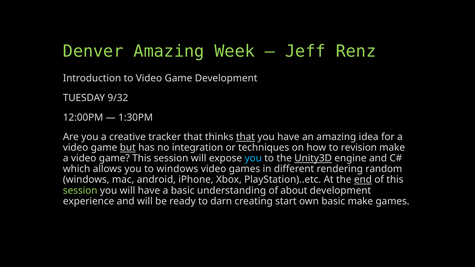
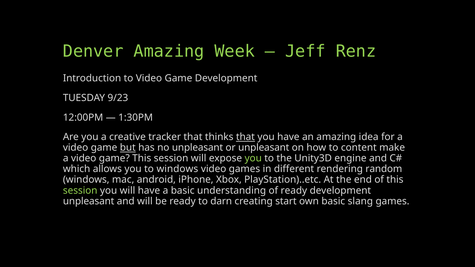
9/32: 9/32 -> 9/23 (118, 98)
no integration: integration -> unpleasant (198, 148)
or techniques: techniques -> unpleasant (264, 148)
revision: revision -> content (359, 148)
you colour: light blue -> light green (253, 158)
Unity3D underline: present -> none (313, 158)
end underline: present -> none (363, 180)
of about: about -> ready (294, 191)
experience: experience -> unpleasant (89, 201)
basic make: make -> slang (360, 201)
